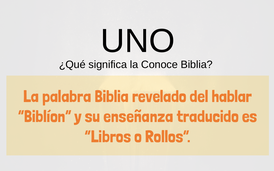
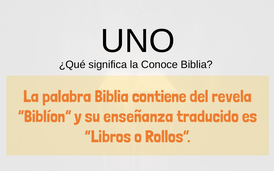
revelado: revelado -> contiene (159, 97)
hablar: hablar -> revela (232, 97)
